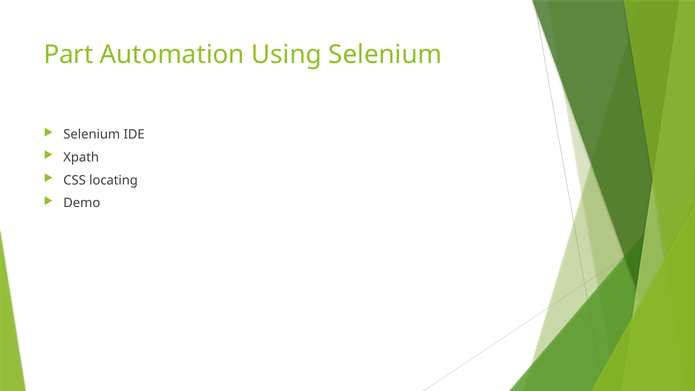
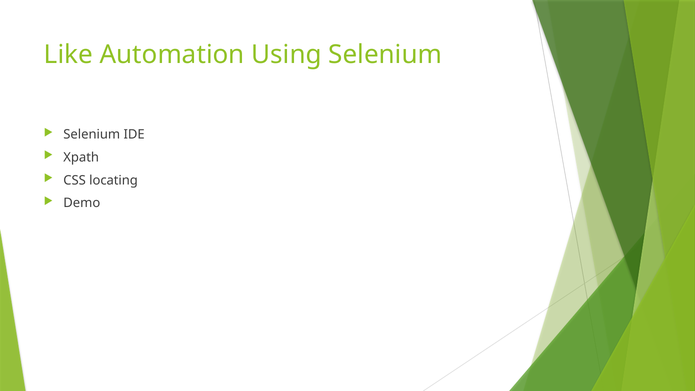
Part: Part -> Like (68, 55)
